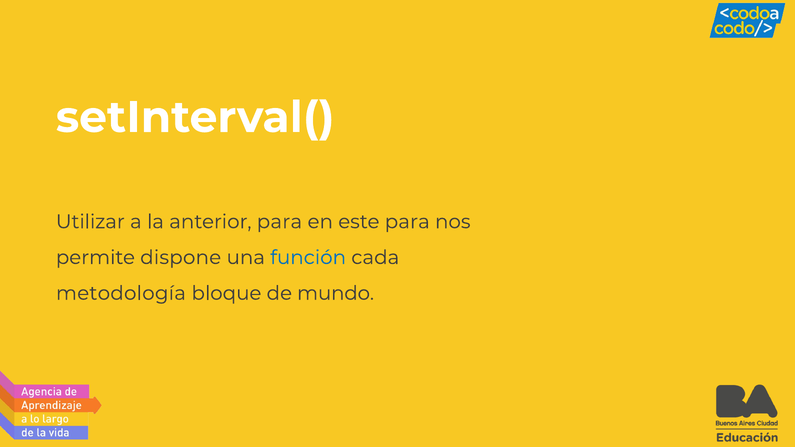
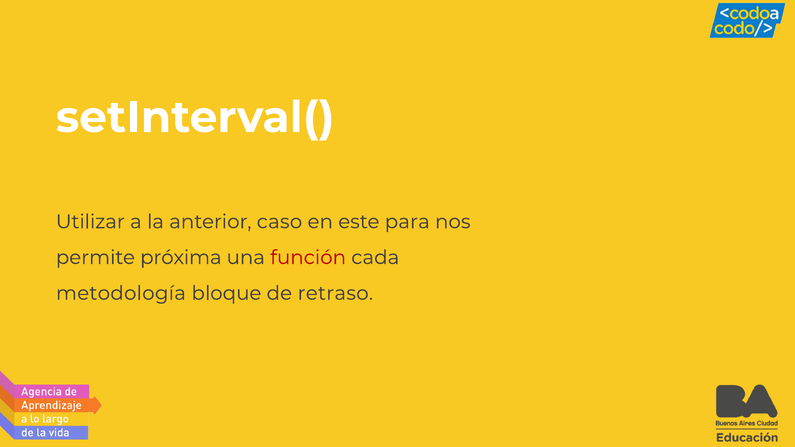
anterior para: para -> caso (279, 222)
dispone: dispone -> próxima (181, 258)
función colour: blue -> red (308, 258)
mundo: mundo -> retraso (335, 293)
